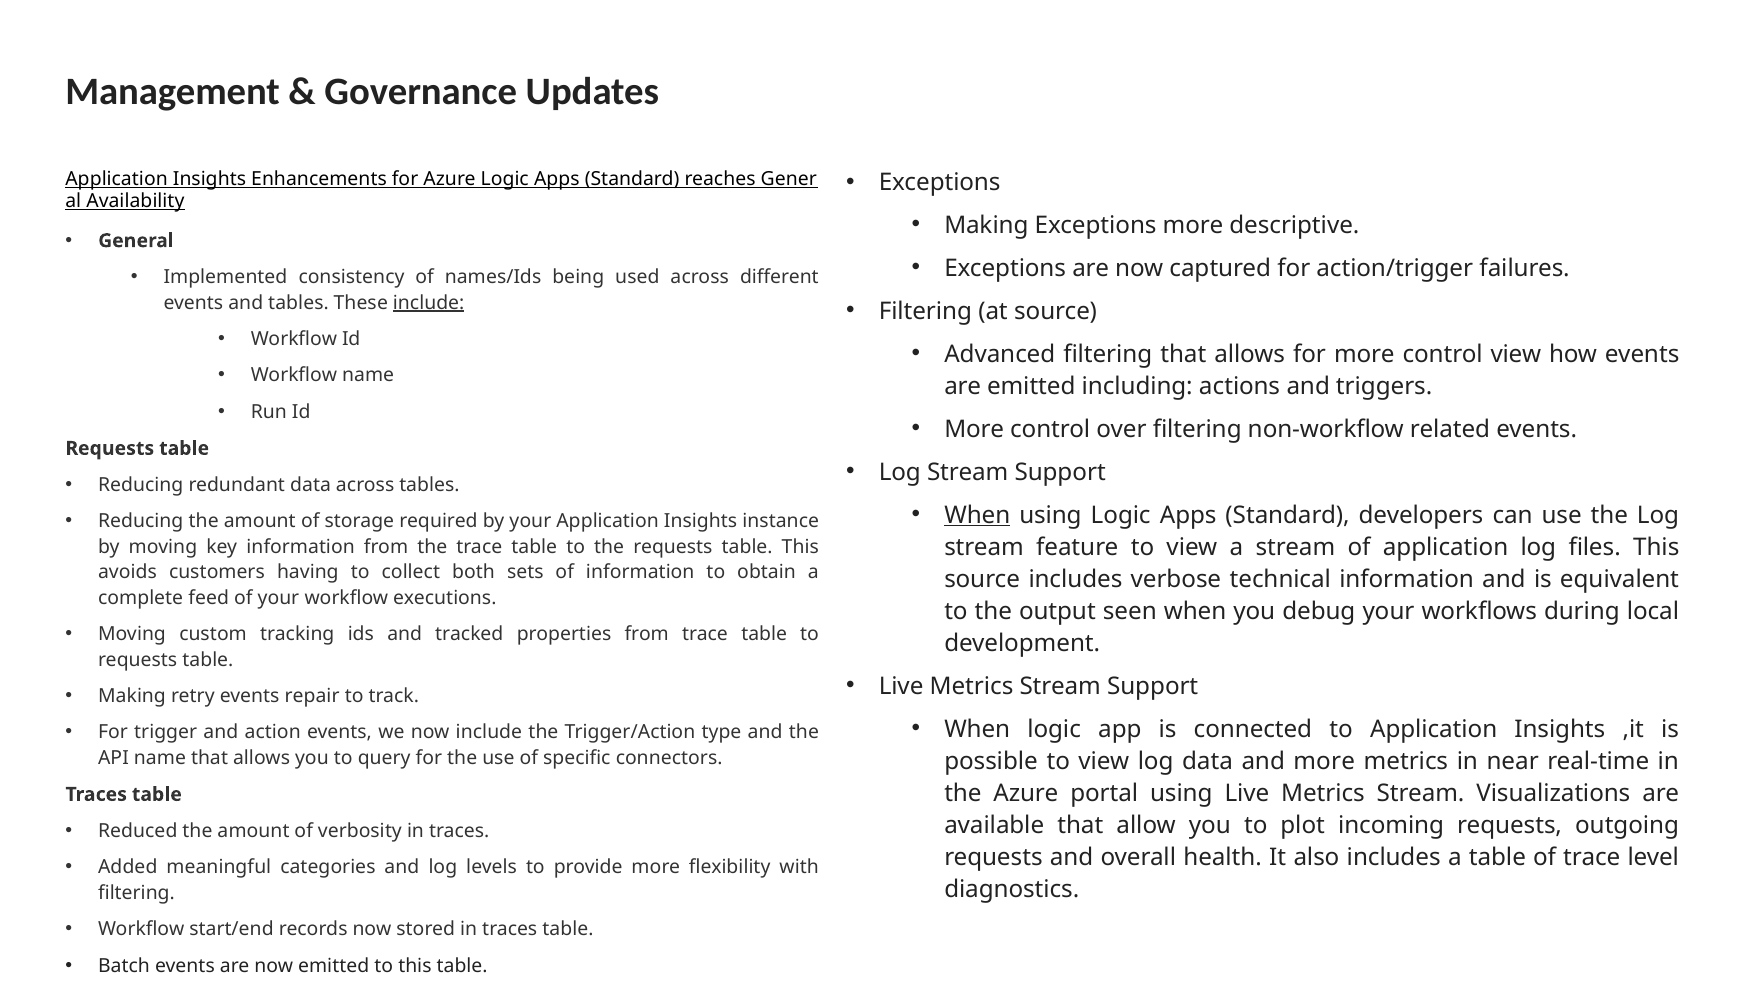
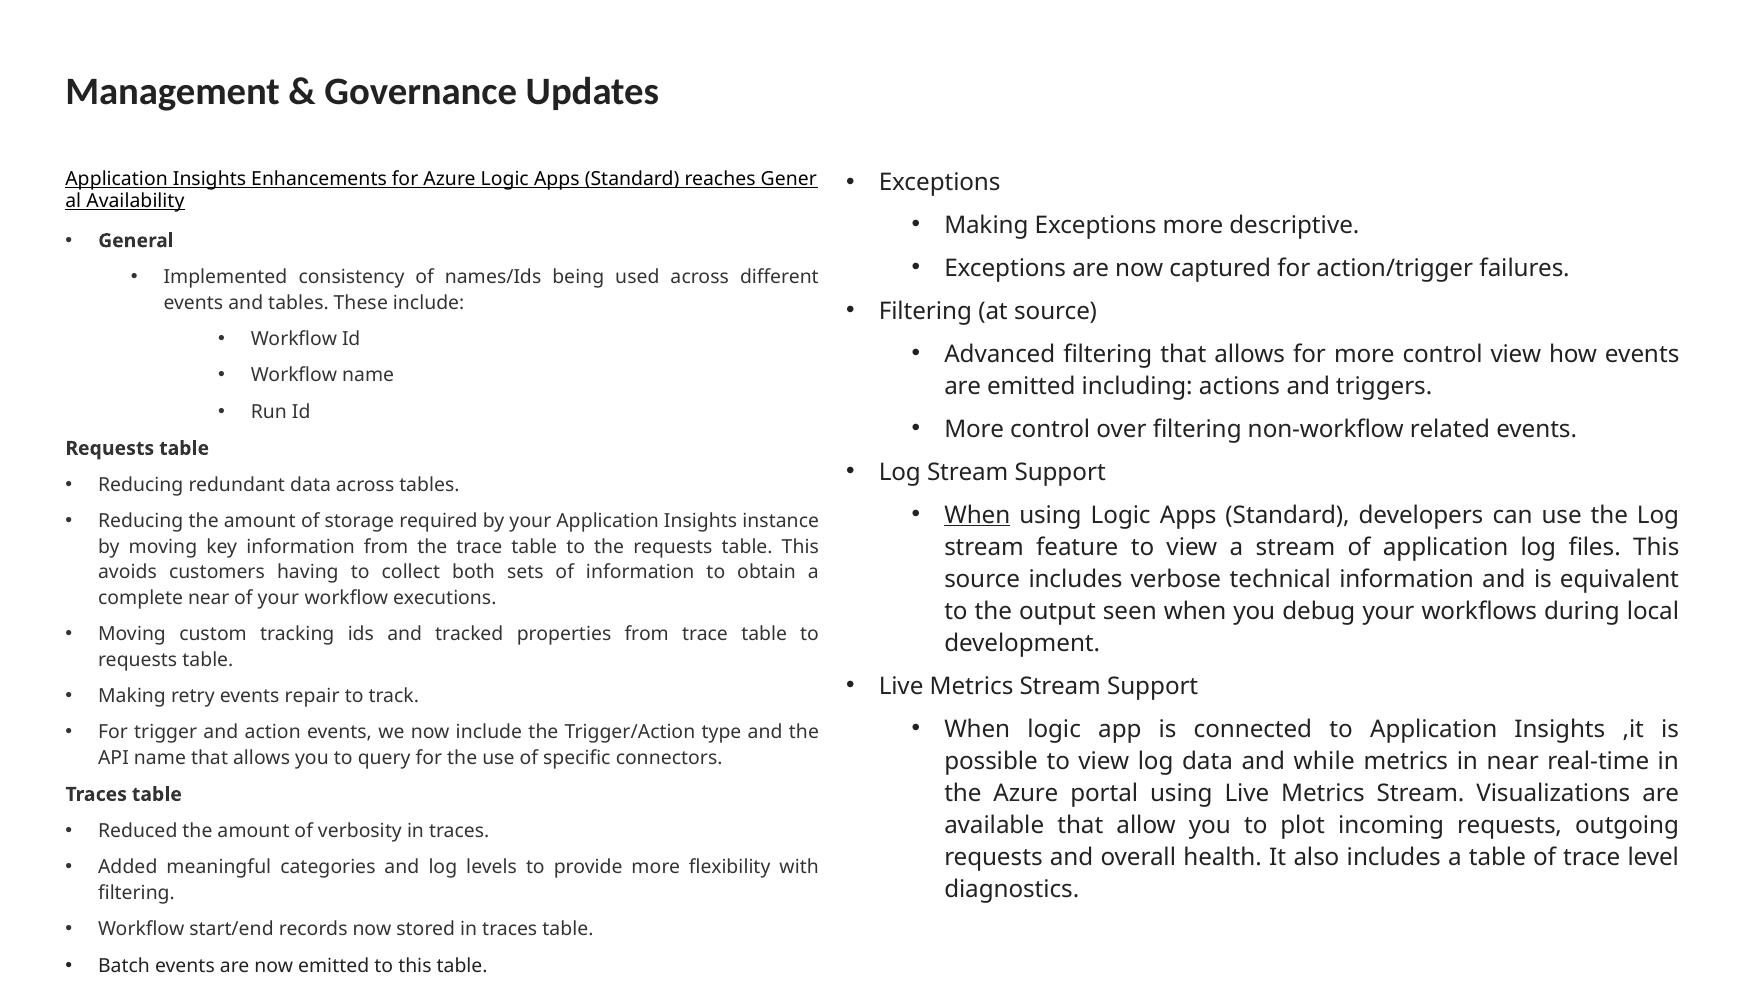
include underline: present -> none (429, 303)
complete feed: feed -> near (209, 597)
and more: more -> while (1324, 761)
